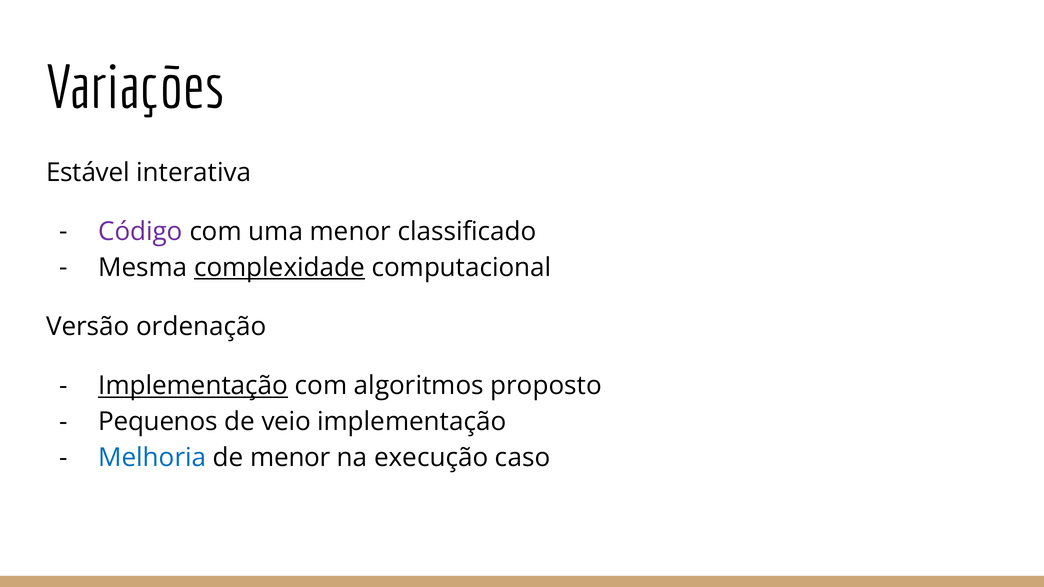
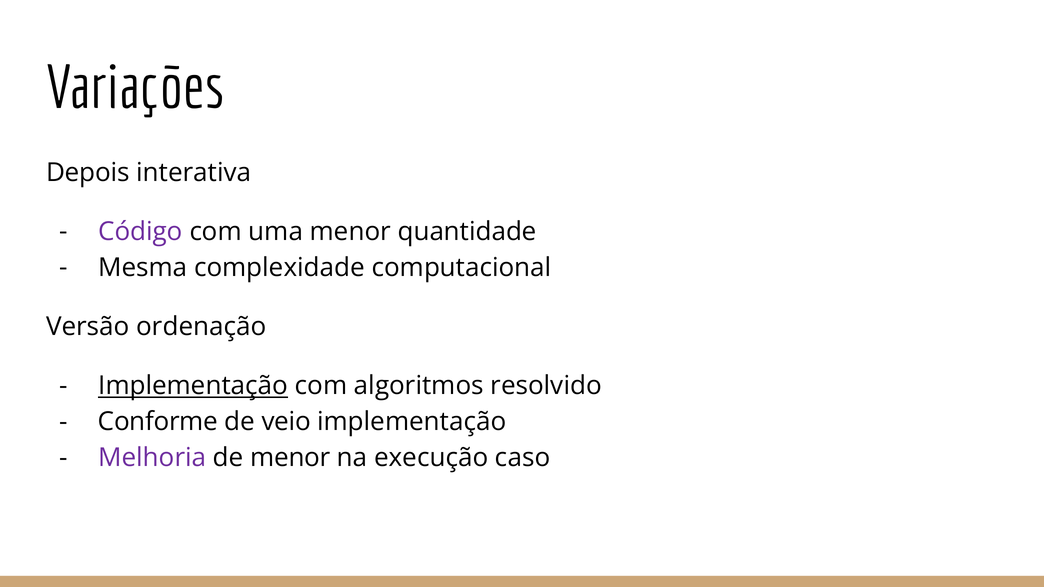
Estável: Estável -> Depois (88, 172)
classificado: classificado -> quantidade (467, 232)
complexidade underline: present -> none (279, 268)
proposto: proposto -> resolvido (546, 386)
Pequenos: Pequenos -> Conforme (158, 422)
Melhoria colour: blue -> purple (152, 458)
